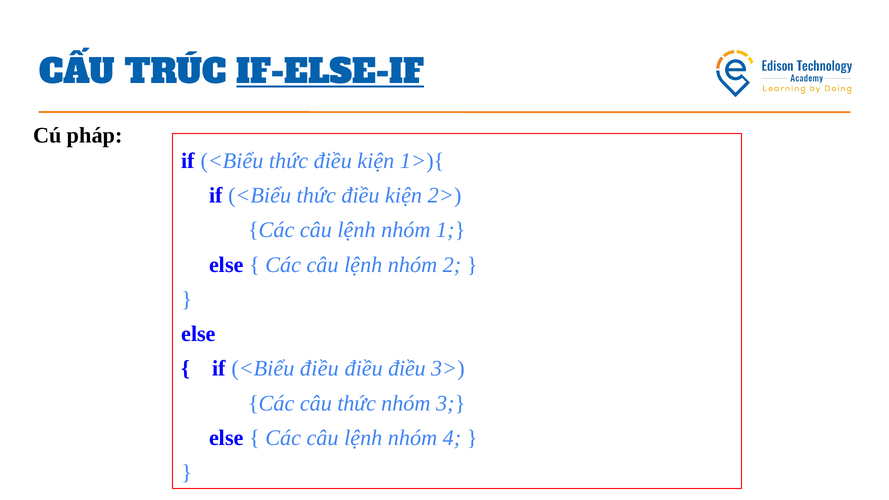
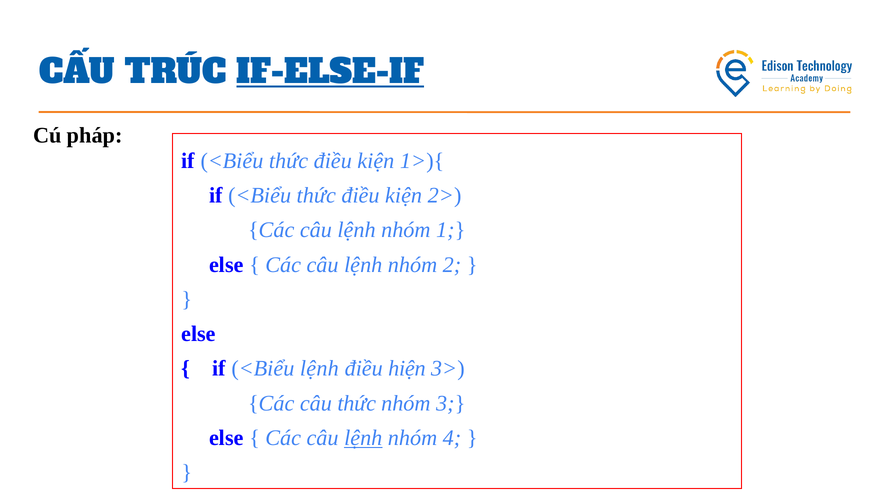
<Biểu điều: điều -> lệnh (319, 369)
điều: điều -> hiện (407, 369)
lệnh underline: none -> present (363, 438)
